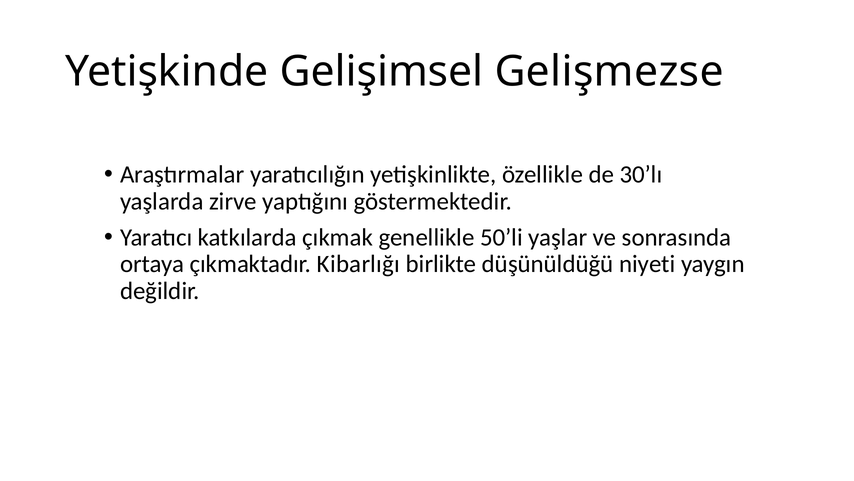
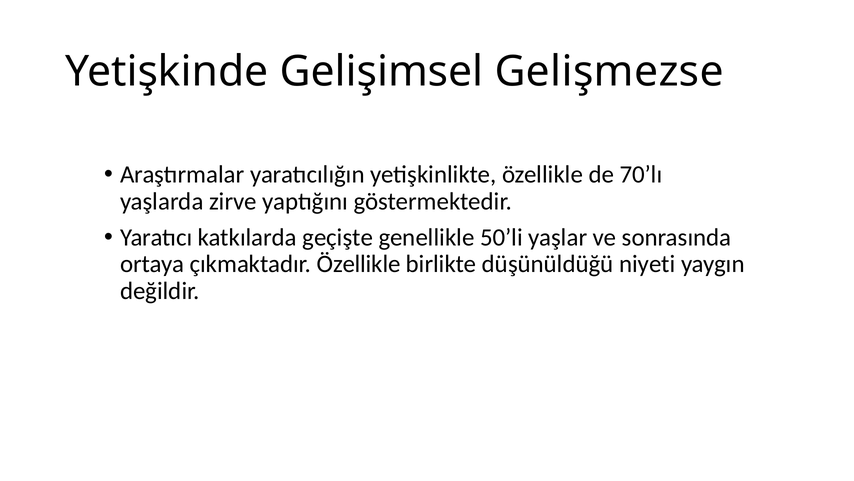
30’lı: 30’lı -> 70’lı (641, 174)
çıkmak: çıkmak -> geçişte (338, 237)
çıkmaktadır Kibarlığı: Kibarlığı -> Özellikle (359, 264)
